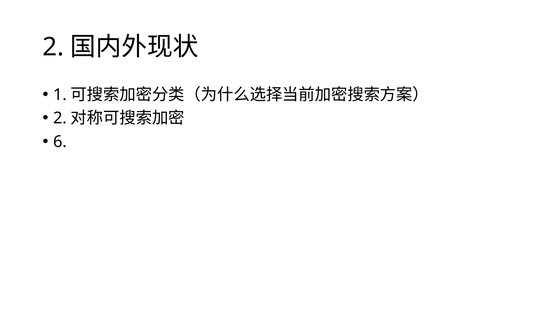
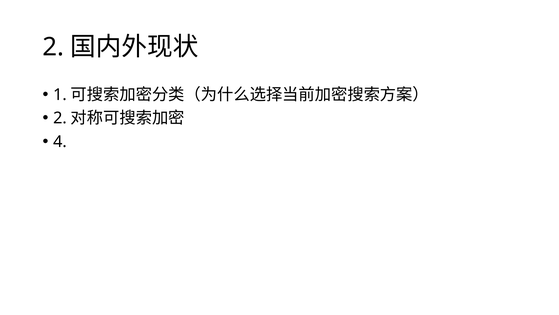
6: 6 -> 4 (60, 141)
